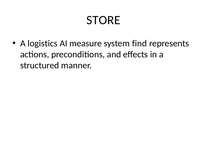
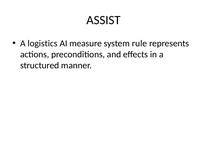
STORE: STORE -> ASSIST (103, 20)
find: find -> rule (139, 43)
